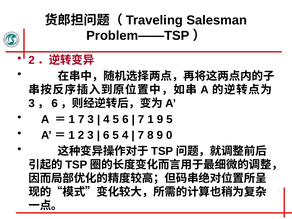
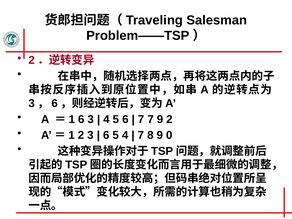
7: 7 -> 6 (81, 119)
7 1: 1 -> 7 (151, 119)
9 5: 5 -> 2 (169, 119)
